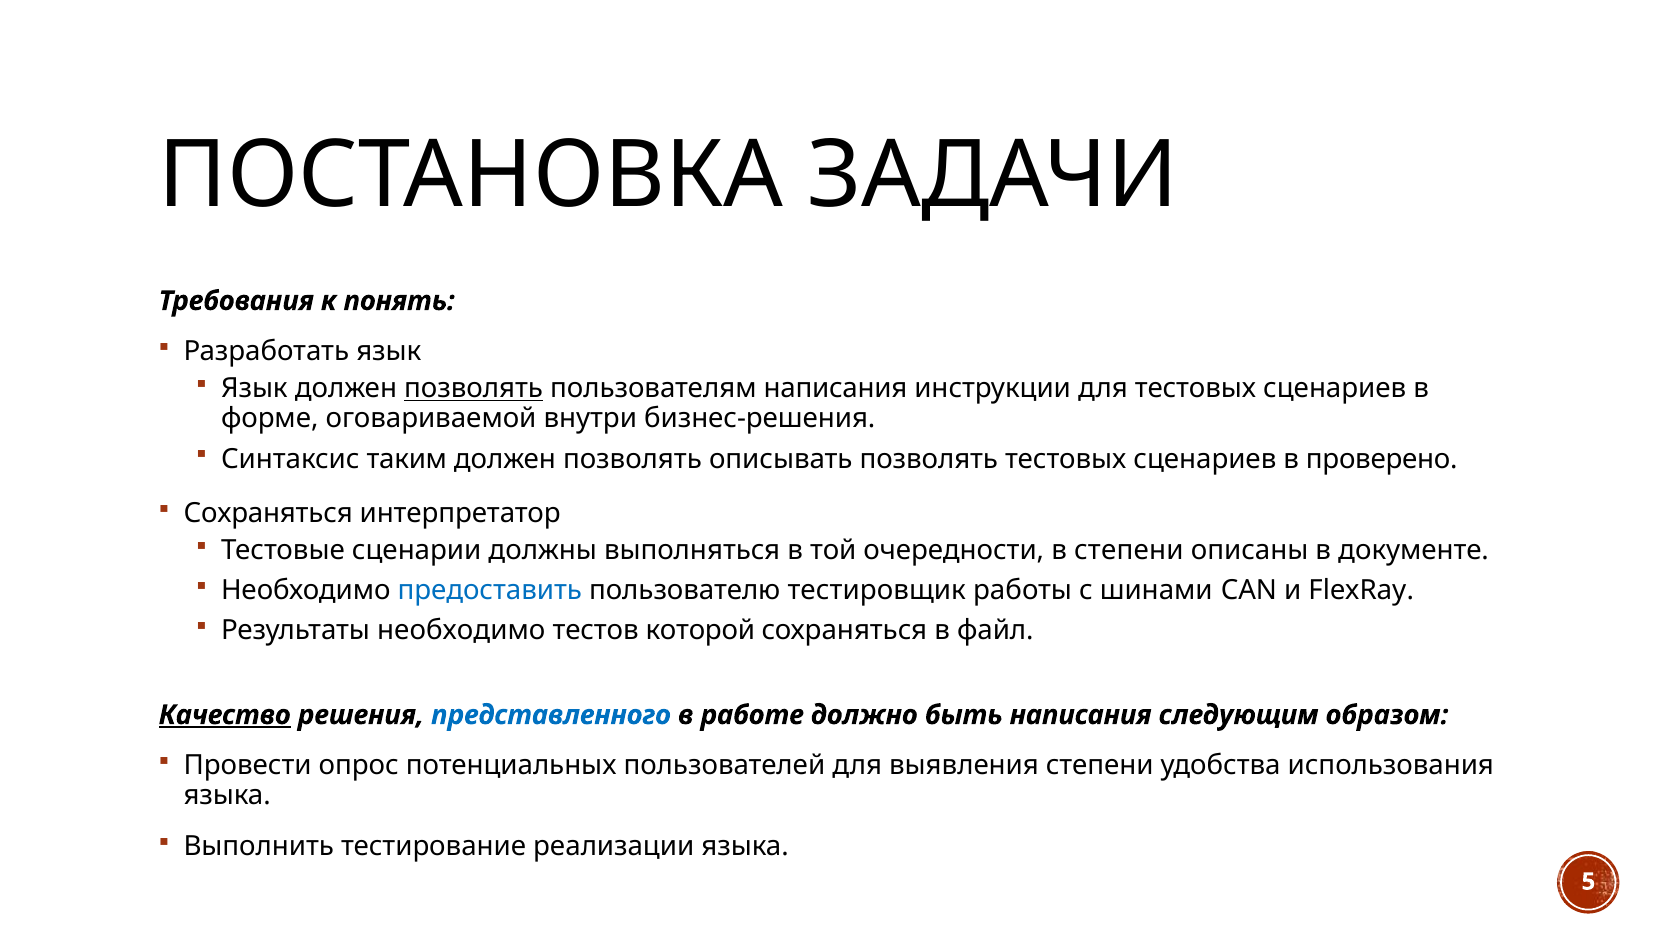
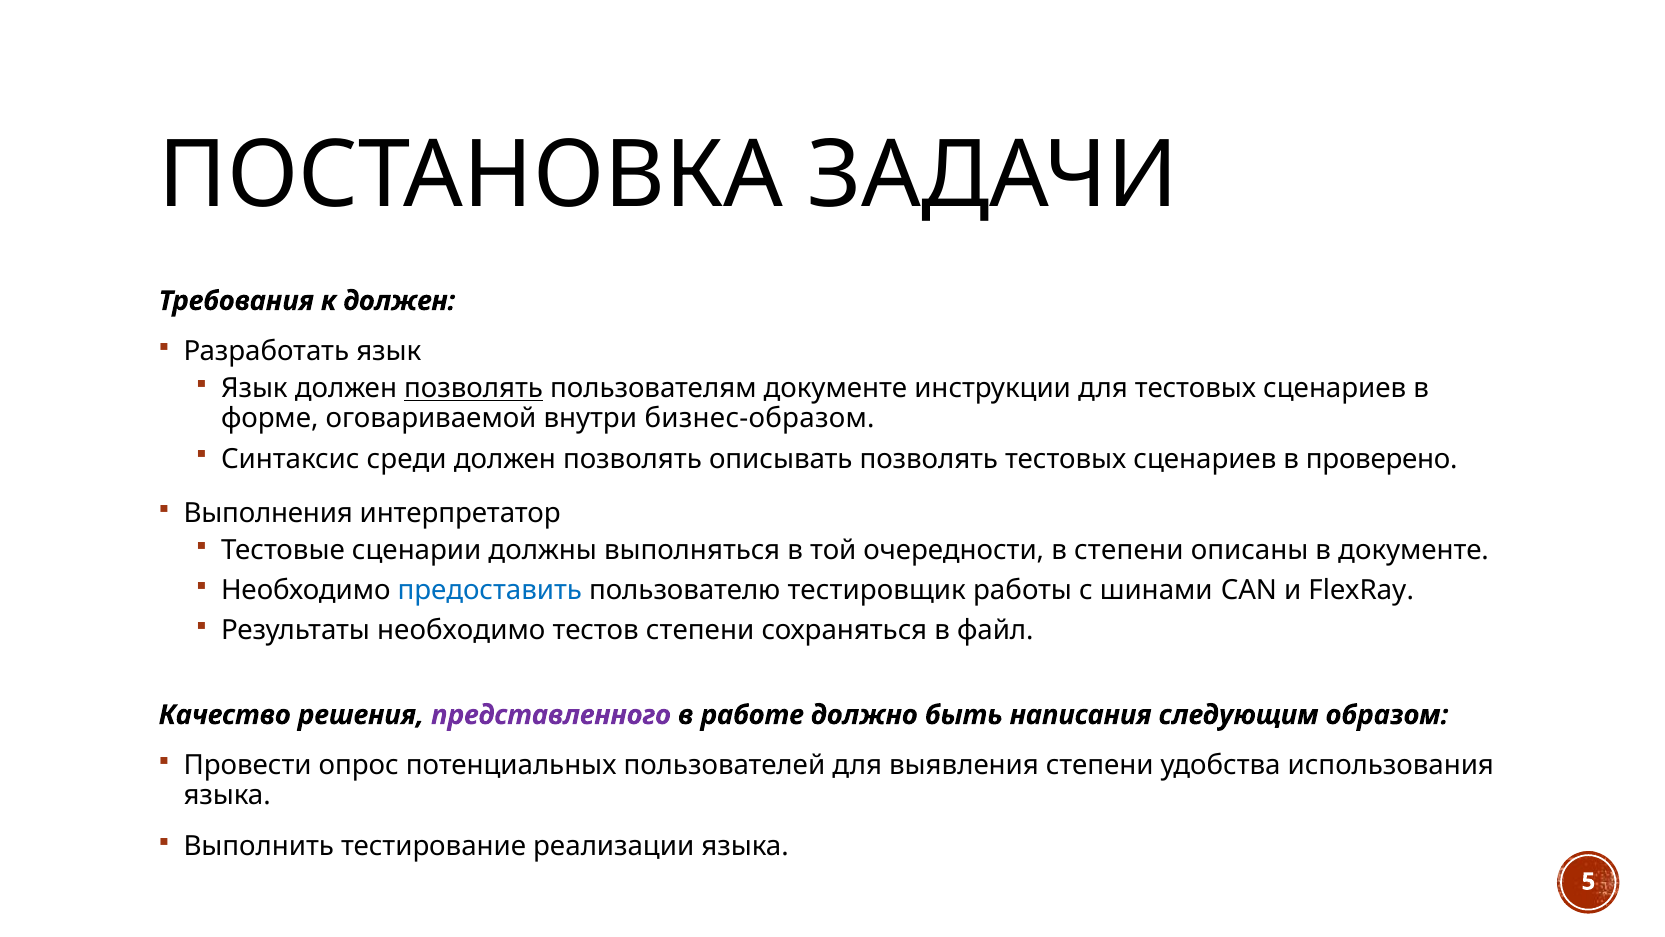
к понять: понять -> должен (399, 301)
пользователям написания: написания -> документе (835, 388)
бизнес-решения: бизнес-решения -> бизнес-образом (760, 418)
таким: таким -> среди (407, 459)
Сохраняться: Сохраняться -> Выполнения (268, 513)
тестов которой: которой -> степени (700, 631)
Качество underline: present -> none (225, 715)
представленного colour: blue -> purple (551, 715)
